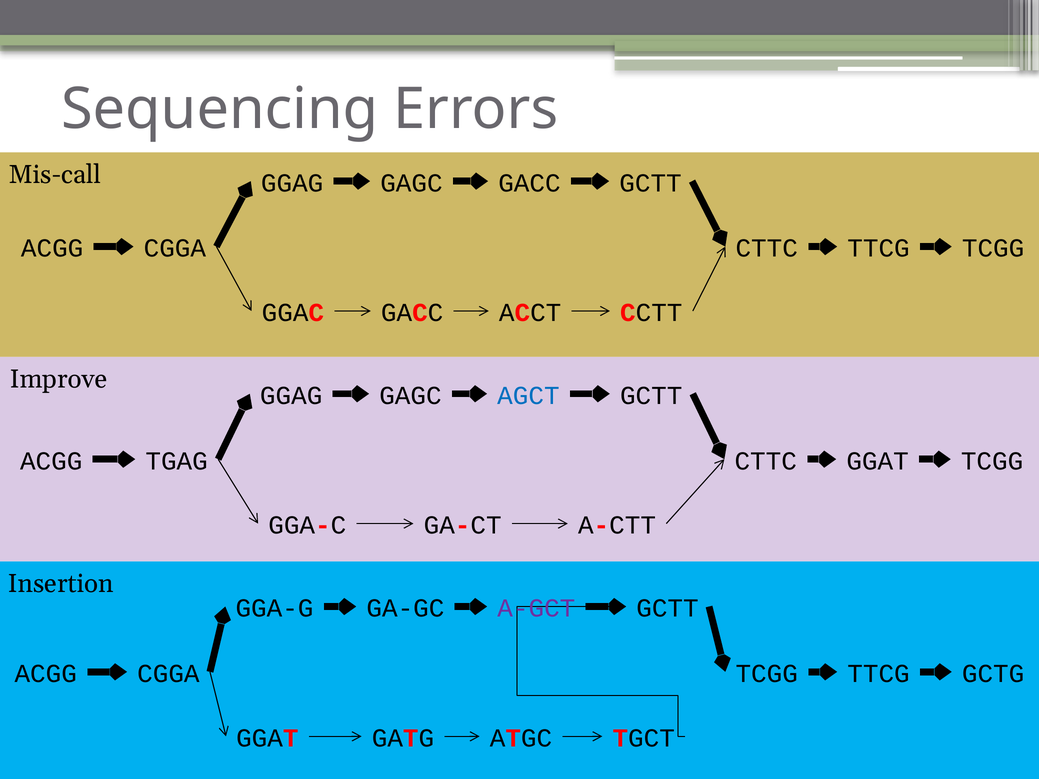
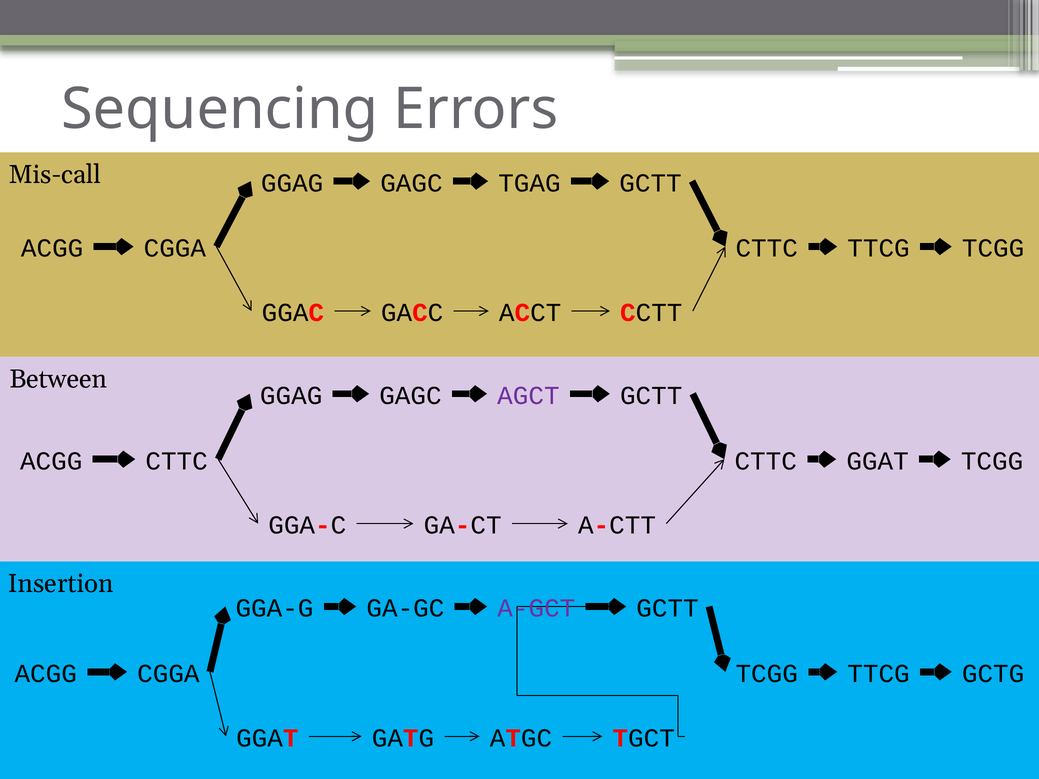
GAGC GACC: GACC -> TGAG (529, 183)
Improve: Improve -> Between (58, 379)
AGCT colour: blue -> purple (528, 396)
ACGG TGAG: TGAG -> CTTC (177, 461)
